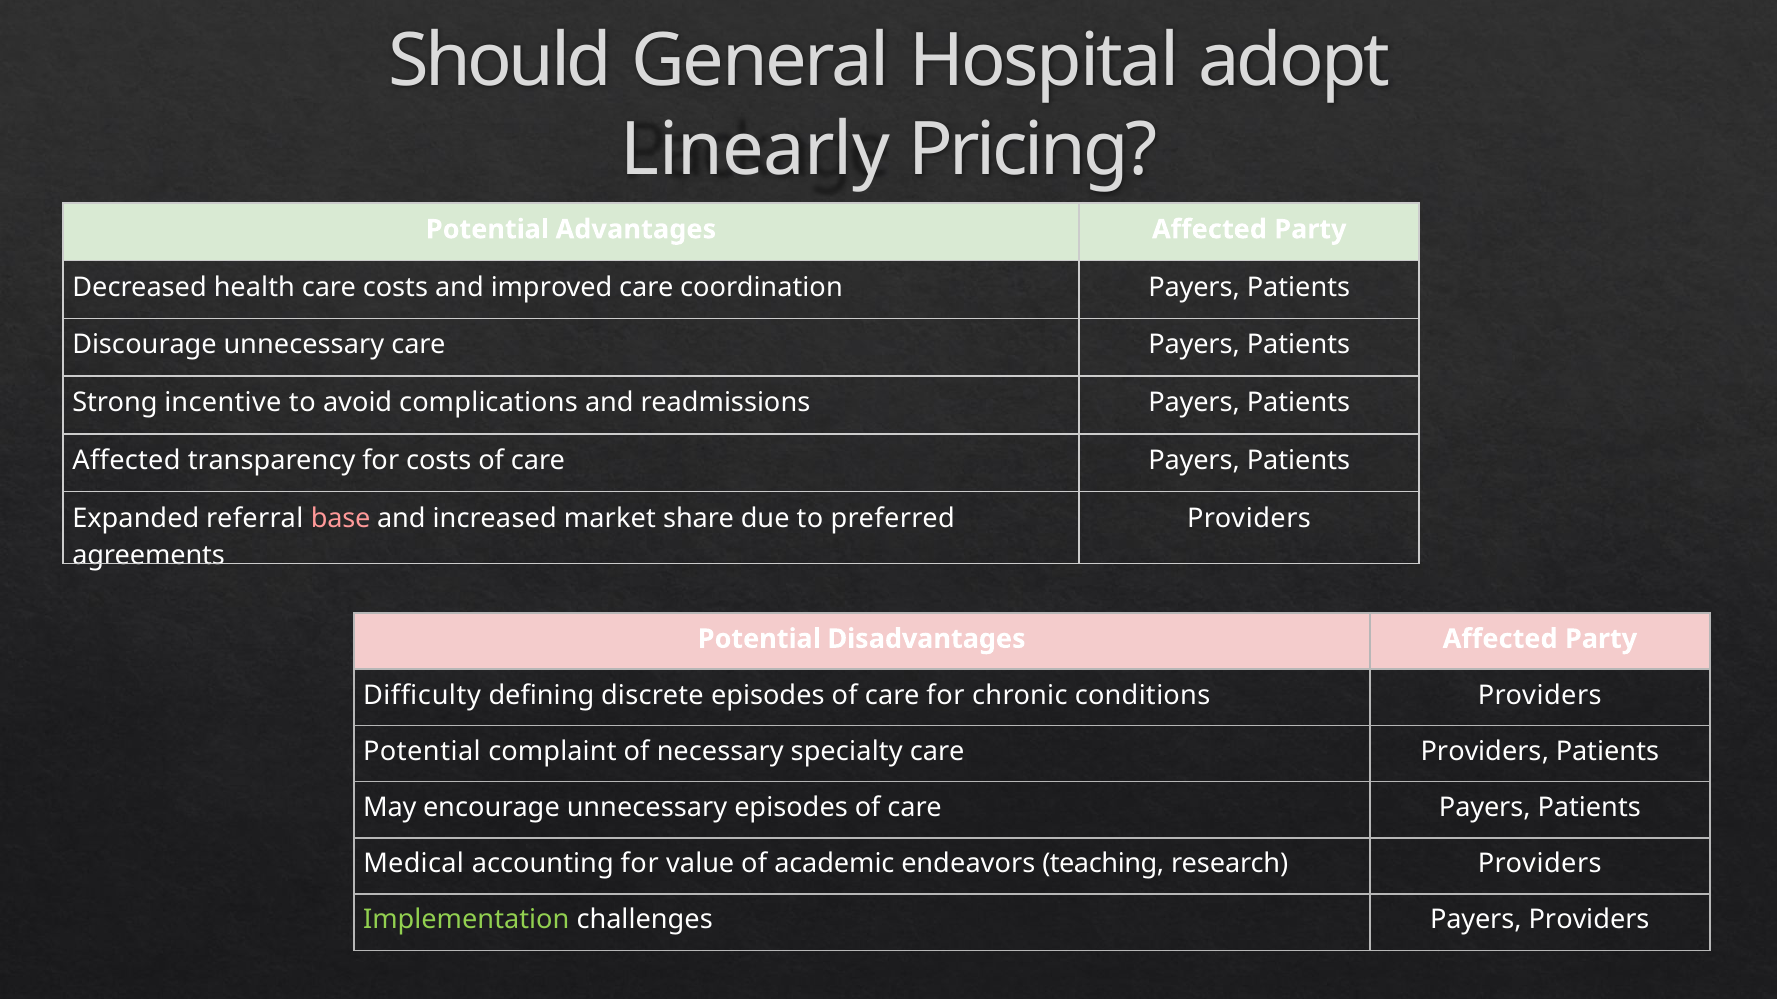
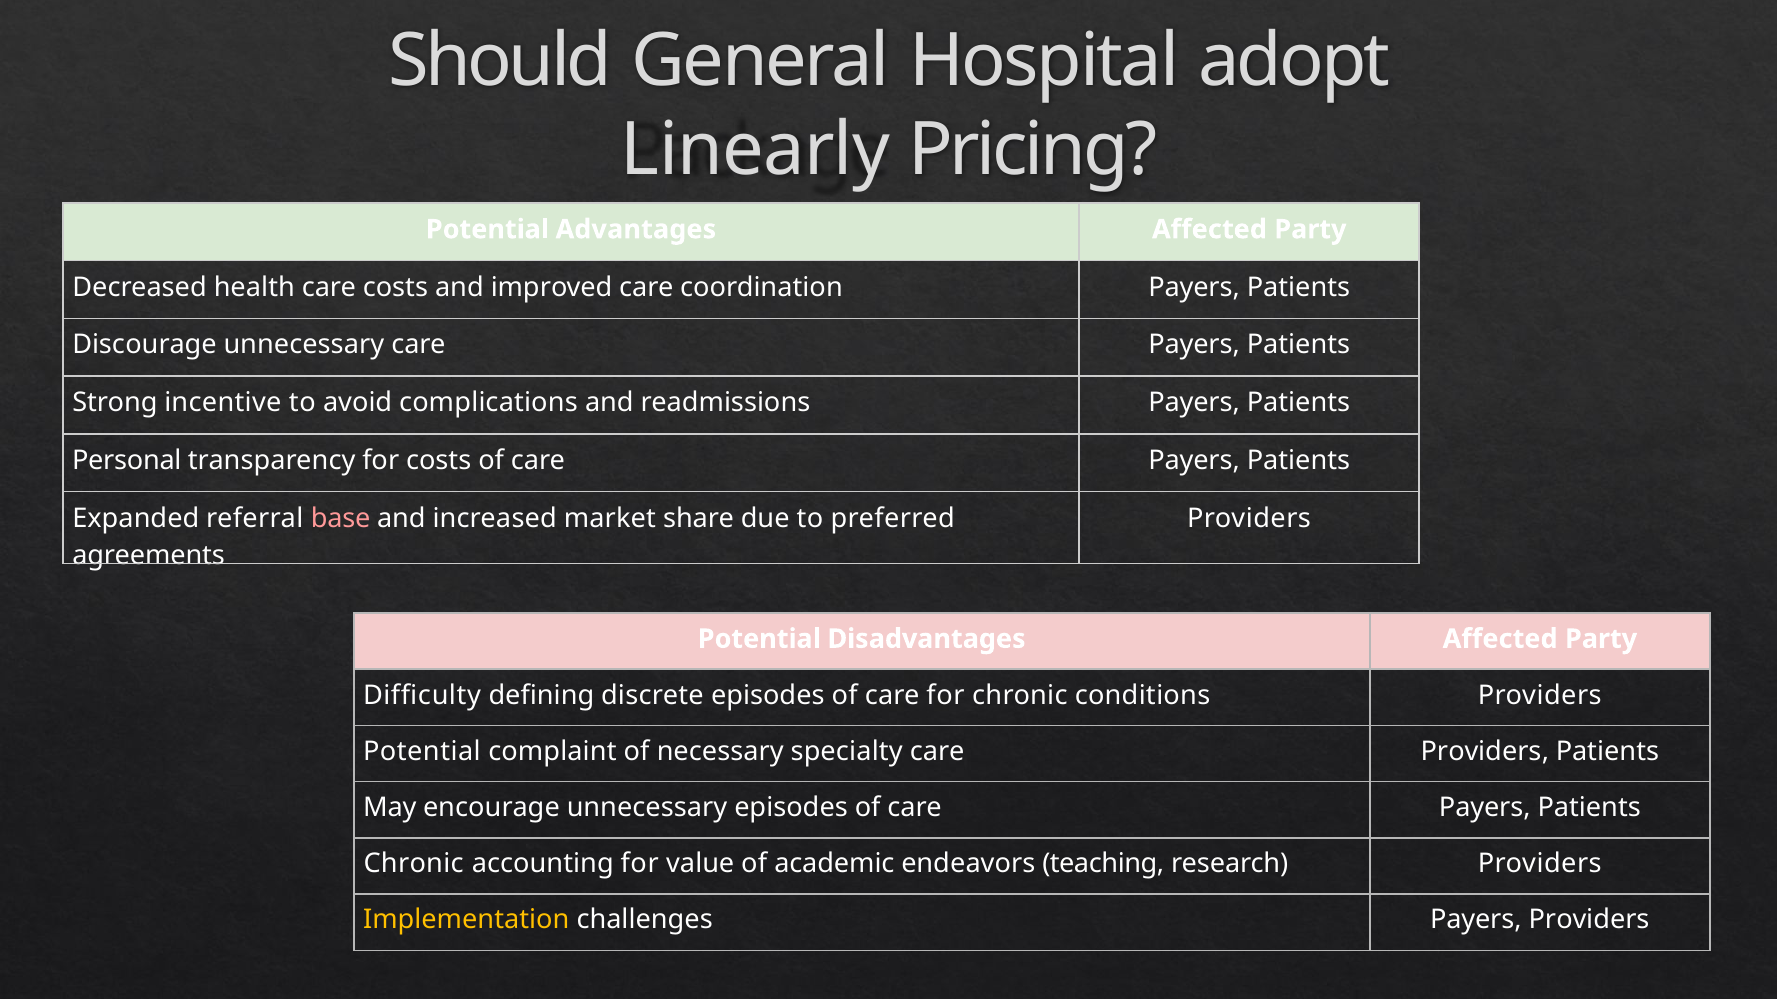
Affected: Affected -> Personal (127, 461)
Medical: Medical -> Chronic (414, 864)
Implementation colour: light green -> yellow (466, 920)
